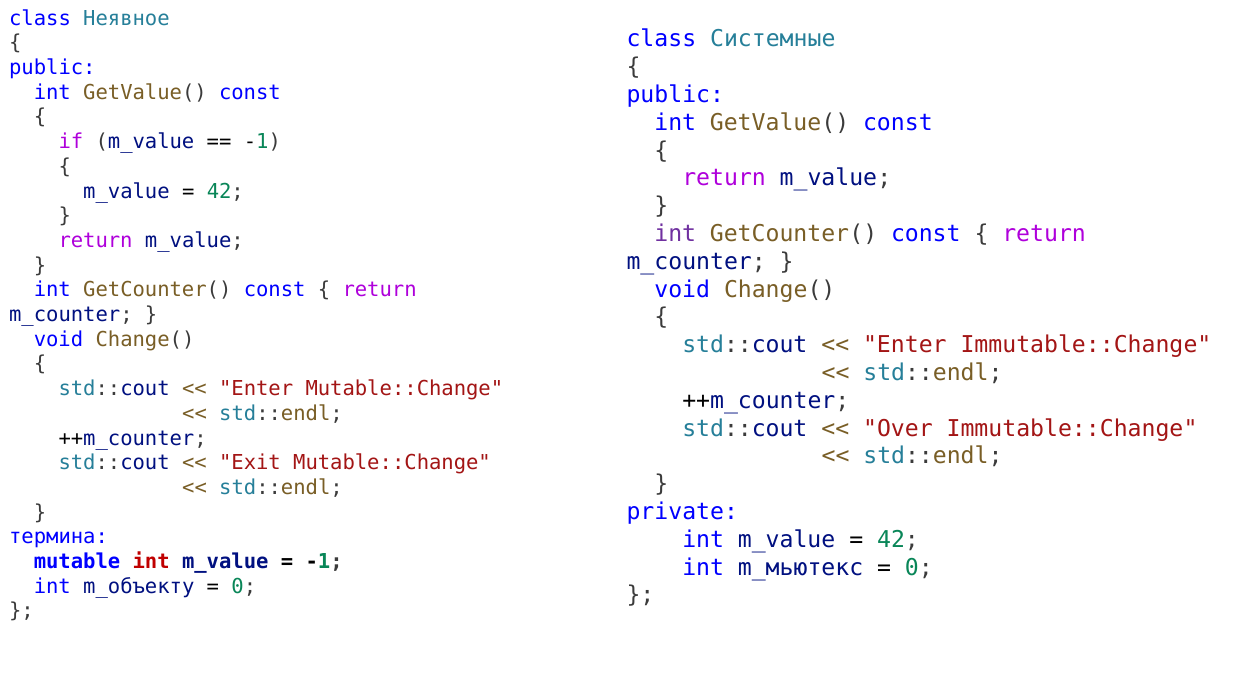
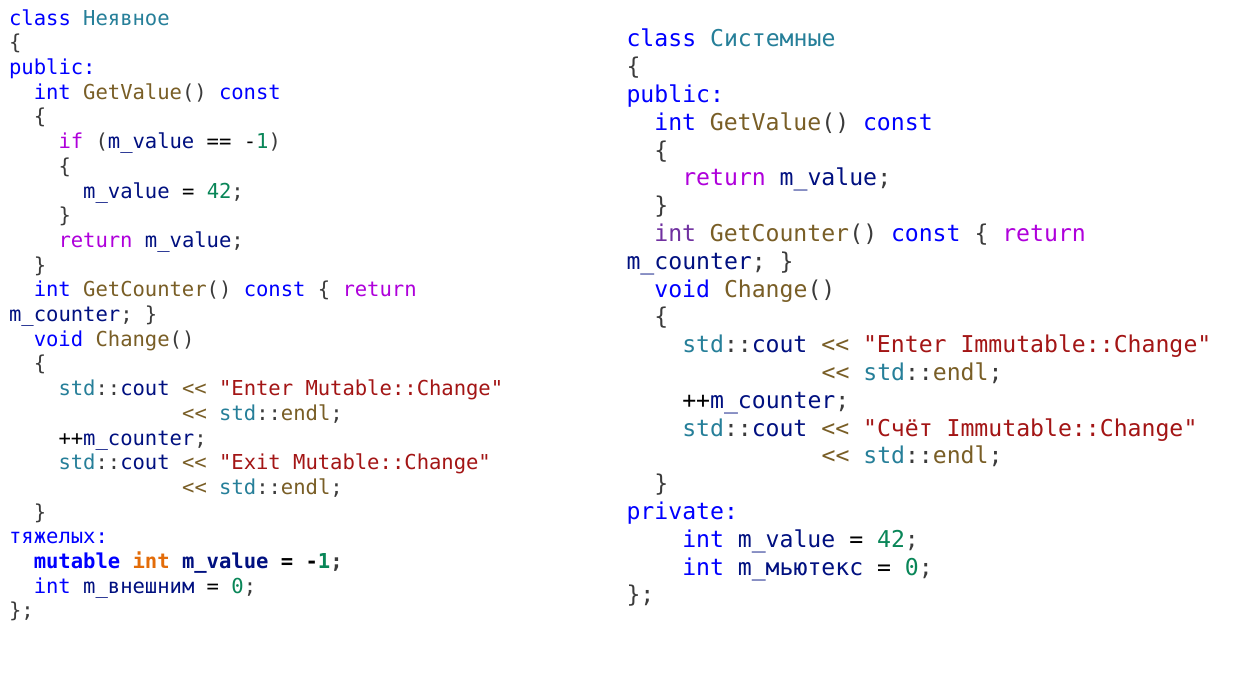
Over: Over -> Счёт (898, 428)
термина: термина -> тяжелых (59, 537)
int colour: red -> orange (151, 561)
m_объекту: m_объекту -> m_внешним (139, 586)
